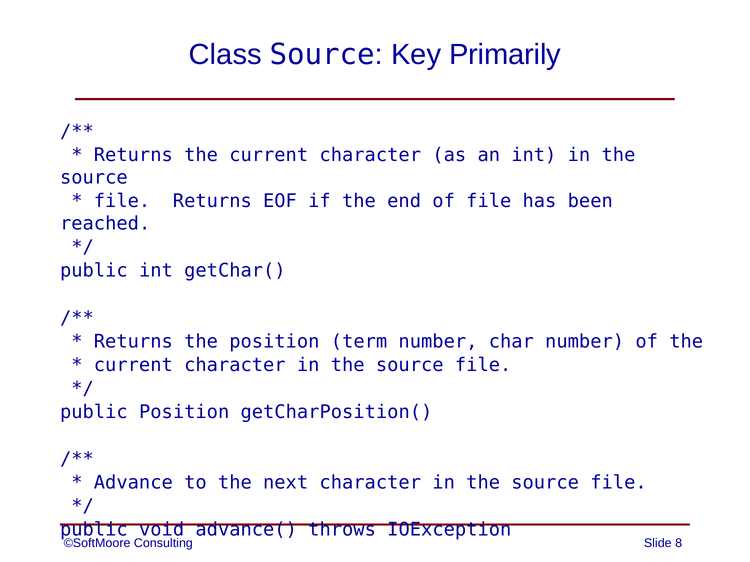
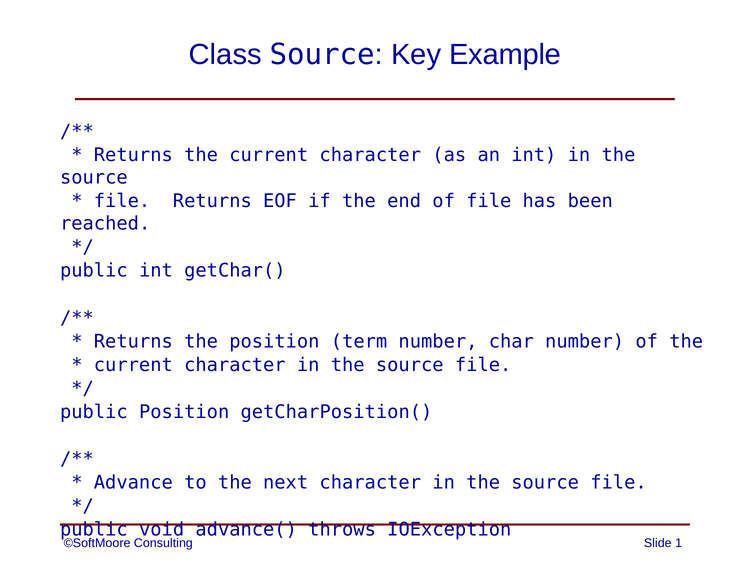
Primarily: Primarily -> Example (505, 55)
8: 8 -> 1 (679, 543)
